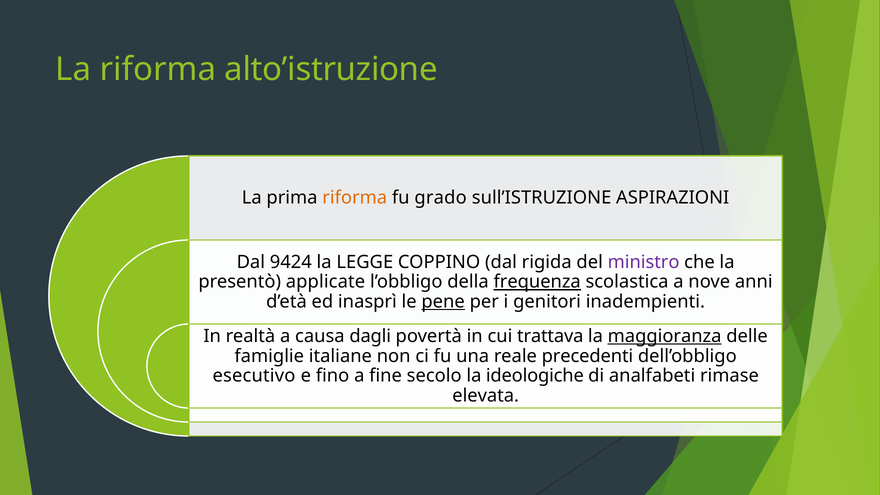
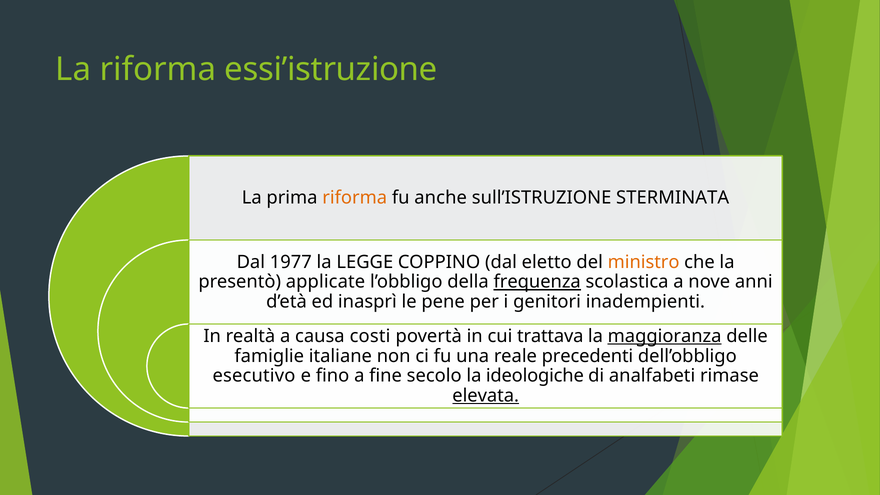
alto’istruzione: alto’istruzione -> essi’istruzione (331, 69)
grado: grado -> anche (441, 198)
ASPIRAZIONI: ASPIRAZIONI -> STERMINATA (673, 198)
9424: 9424 -> 1977 (291, 262)
rigida: rigida -> eletto (547, 262)
ministro colour: purple -> orange (644, 262)
pene underline: present -> none (443, 302)
dagli: dagli -> costi (370, 336)
elevata underline: none -> present (486, 396)
